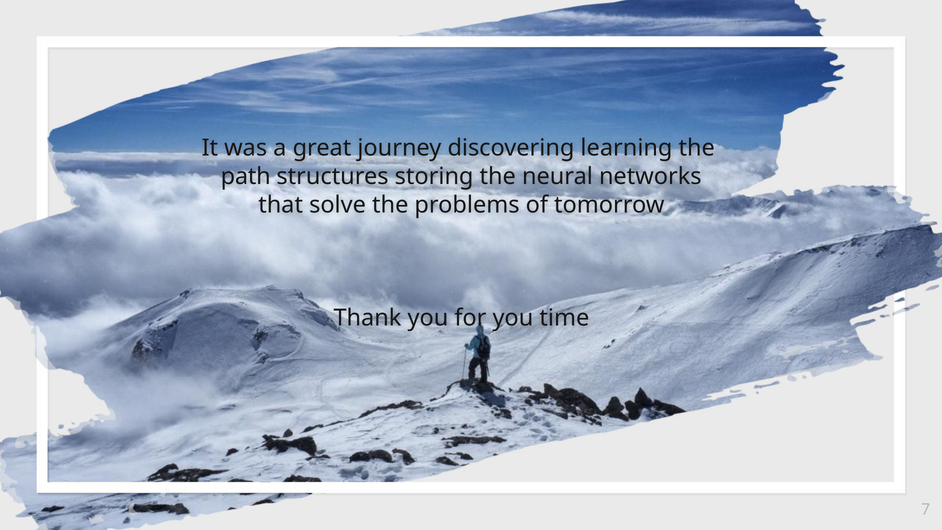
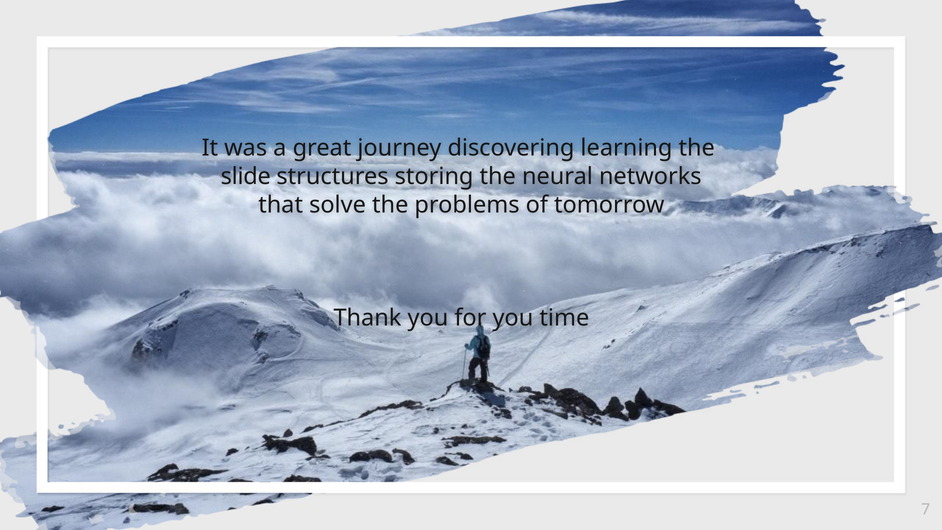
path: path -> slide (246, 176)
